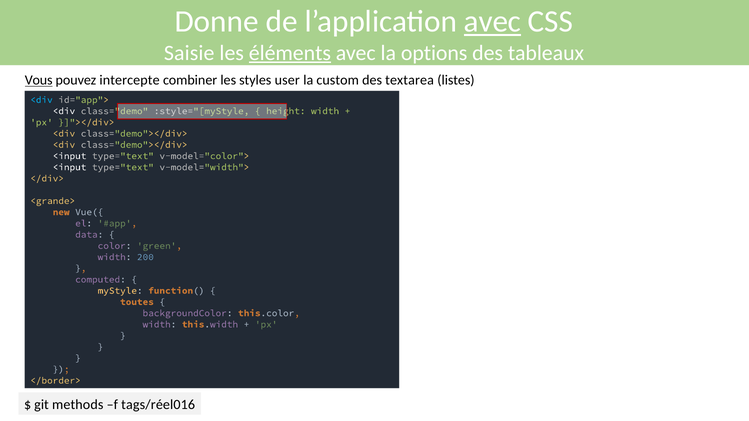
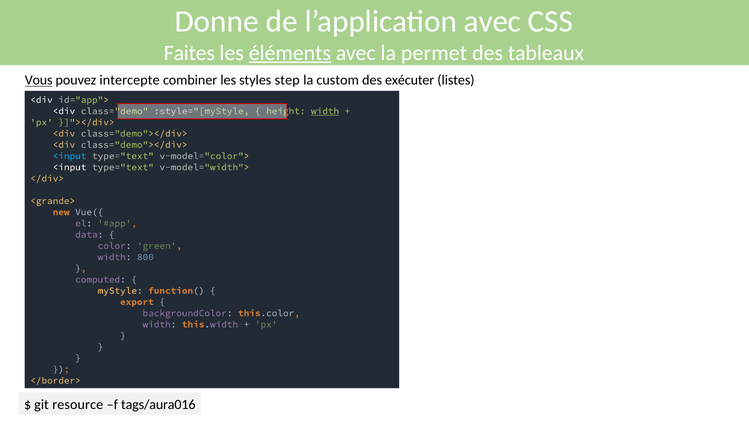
avec underline: present -> none (493, 22)
Saisie: Saisie -> Faites (189, 53)
options: options -> permet (434, 53)
user: user -> step (287, 80)
textarea: textarea -> exécuter (410, 80)
<div colour: light blue -> white (41, 100)
width underline: none -> present (325, 111)
<input colour: white -> light blue (70, 156)
200: 200 -> 800 (145, 257)
toutes: toutes -> export (137, 302)
methods: methods -> resource (78, 405)
tags/réel016: tags/réel016 -> tags/aura016 (158, 405)
